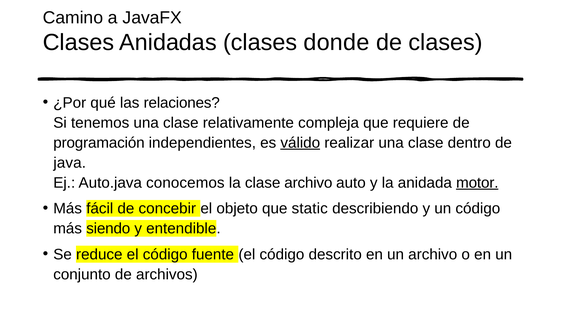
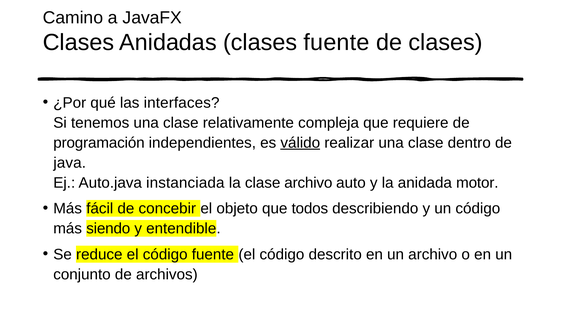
clases donde: donde -> fuente (336, 43)
relaciones: relaciones -> interfaces (182, 103)
conocemos: conocemos -> instanciada (185, 183)
motor underline: present -> none (477, 183)
static: static -> todos (310, 209)
